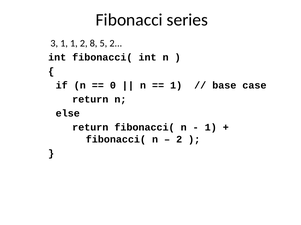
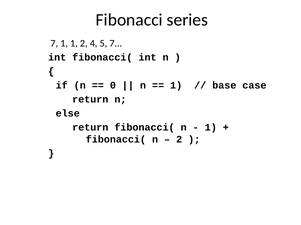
3: 3 -> 7 (54, 44)
8: 8 -> 4 (94, 44)
5 2: 2 -> 7 (116, 44)
